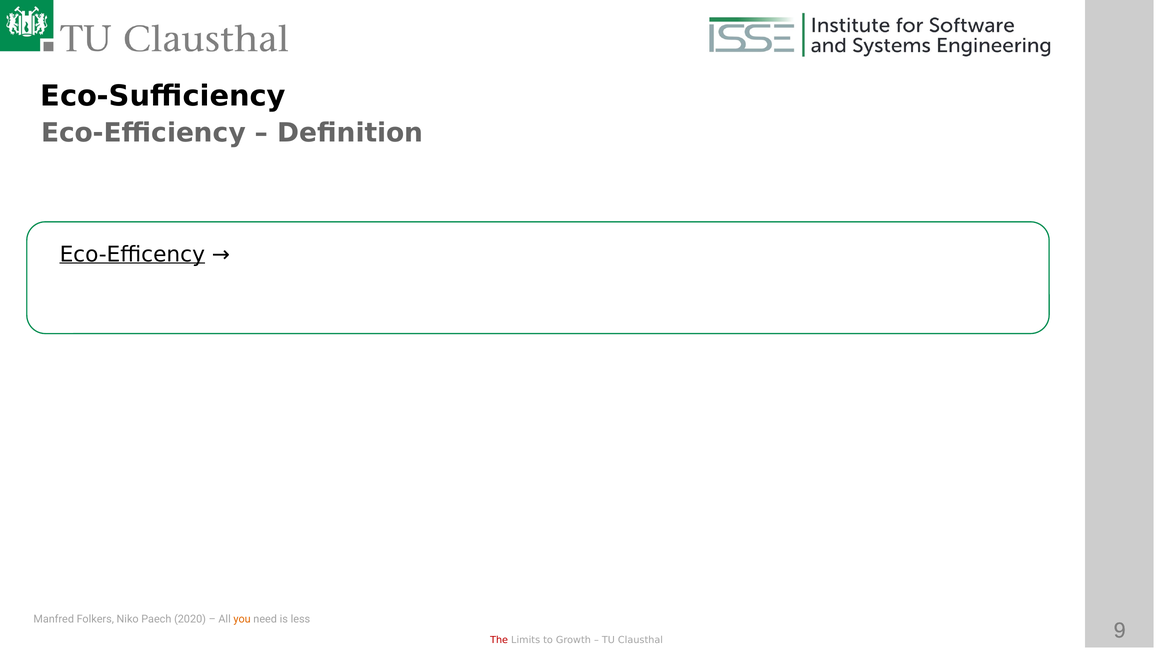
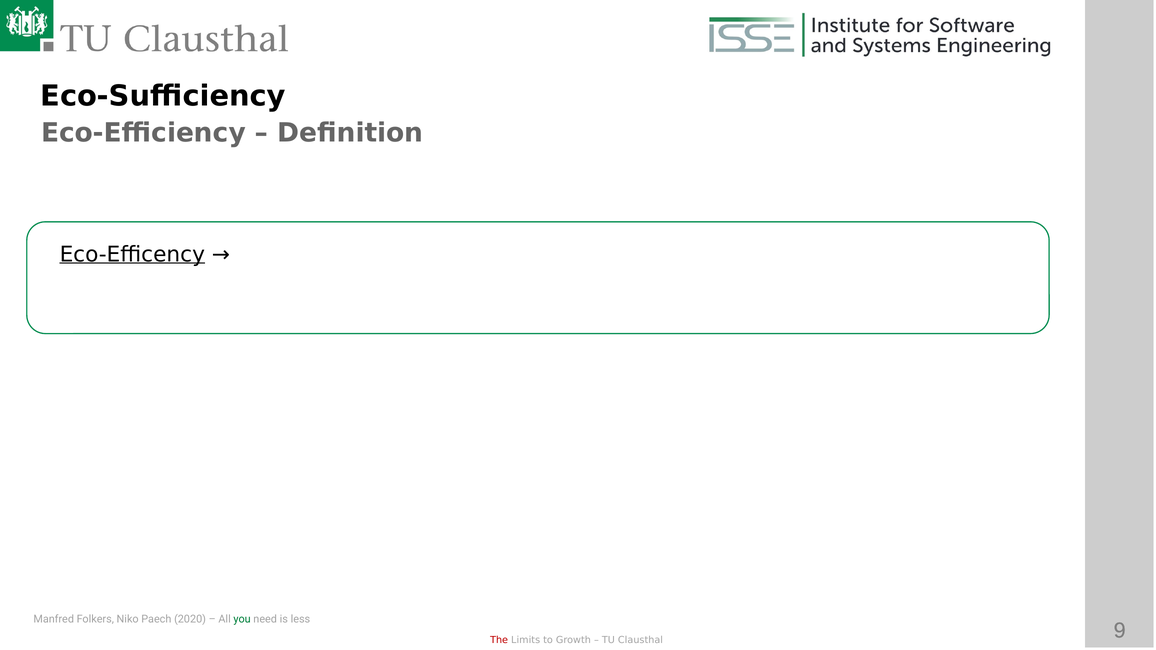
you colour: orange -> green (242, 619)
